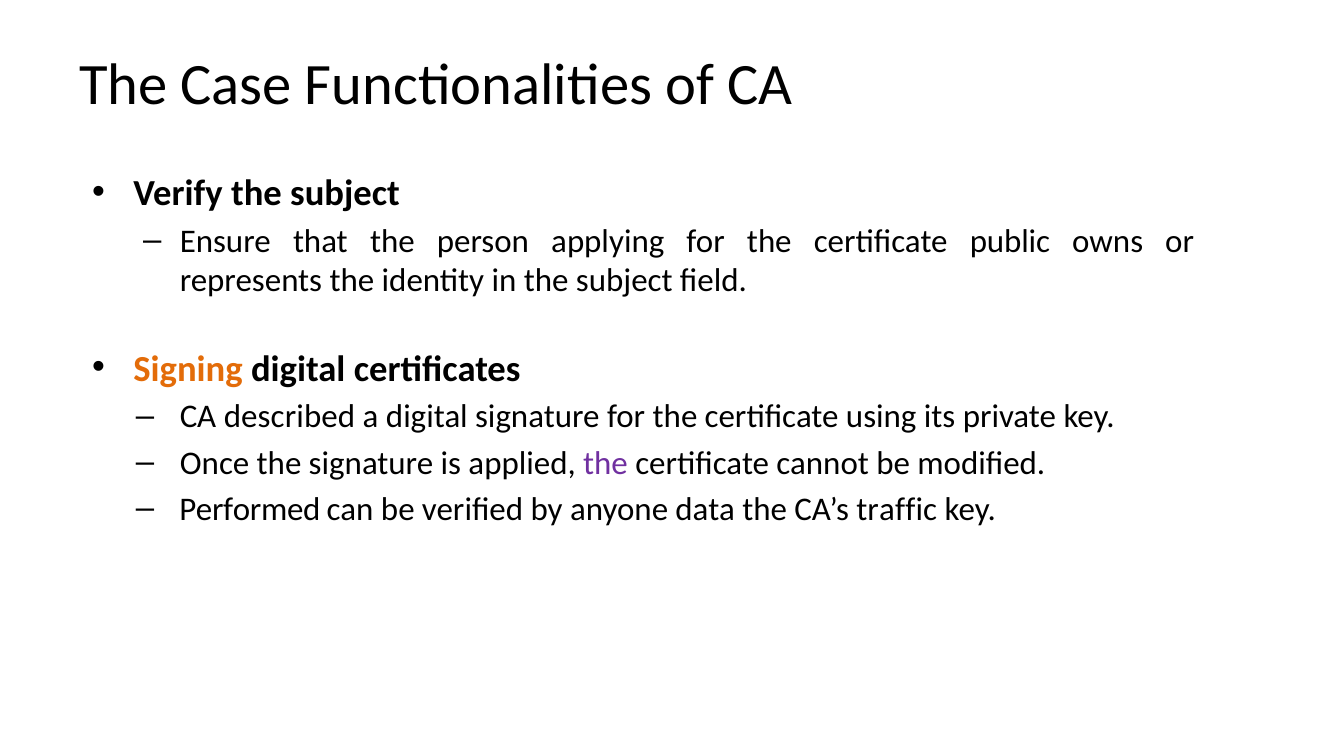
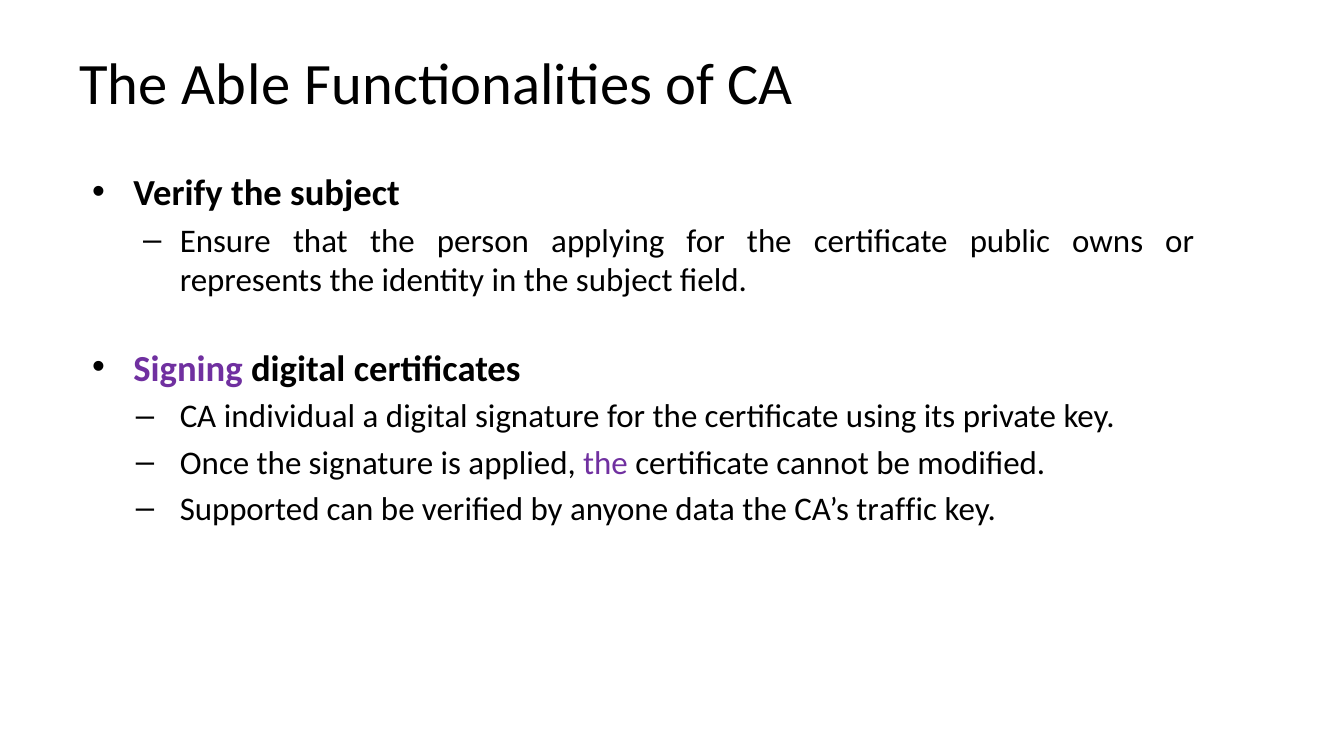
Case: Case -> Able (236, 85)
Signing colour: orange -> purple (188, 369)
described: described -> individual (290, 417)
Performed: Performed -> Supported (250, 509)
